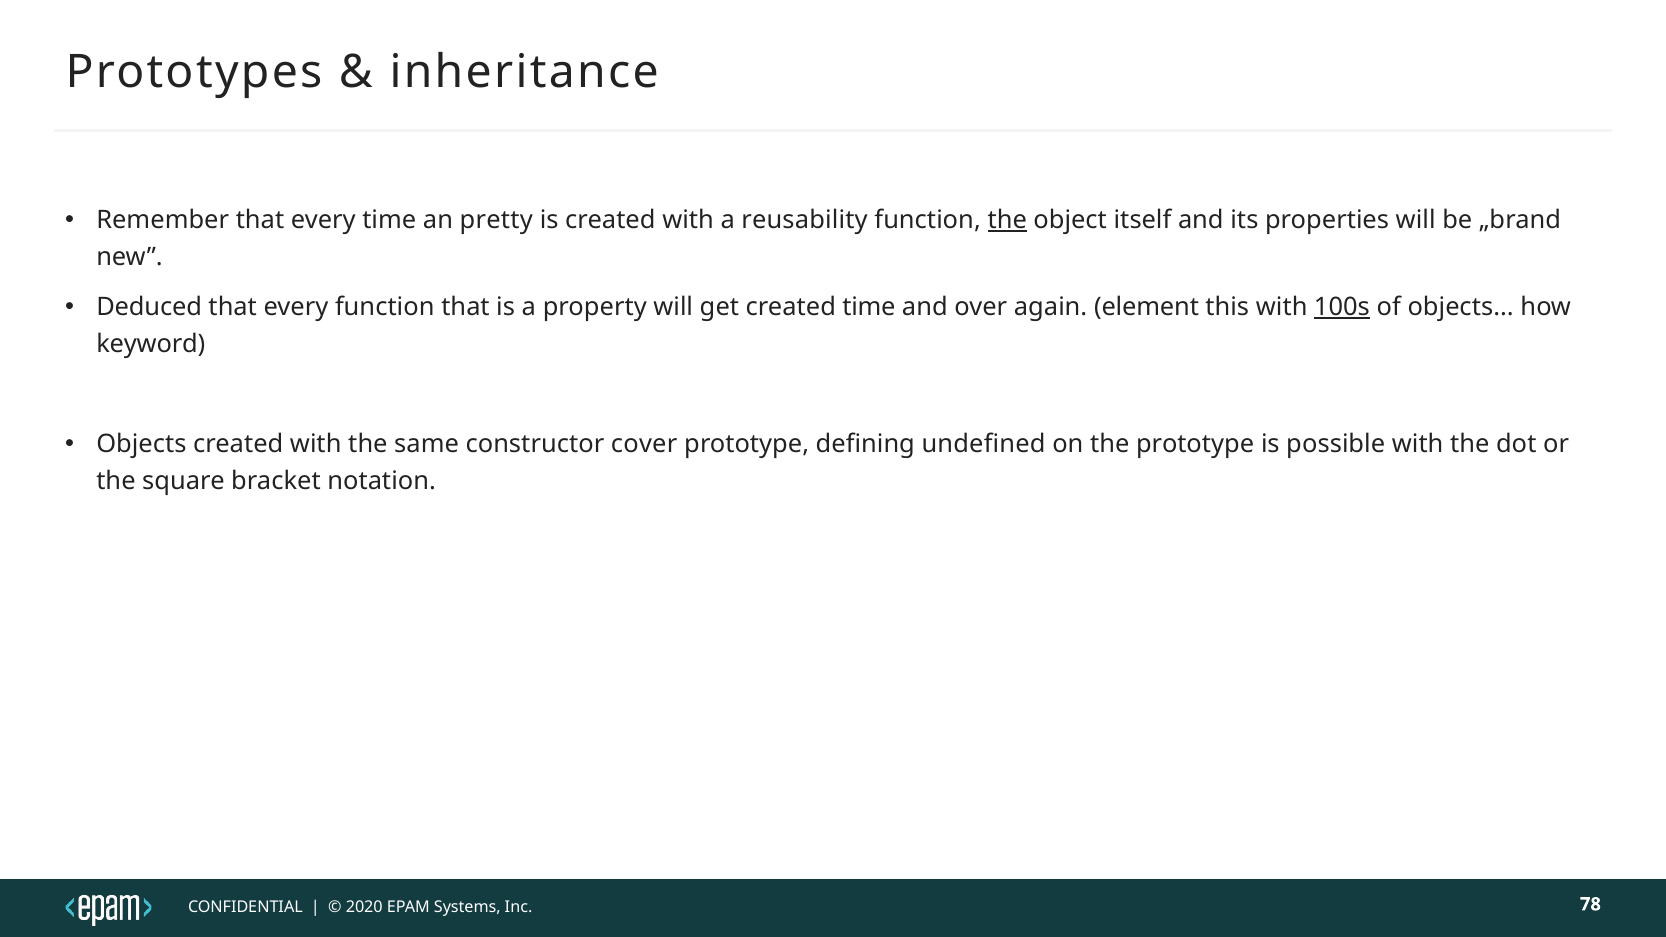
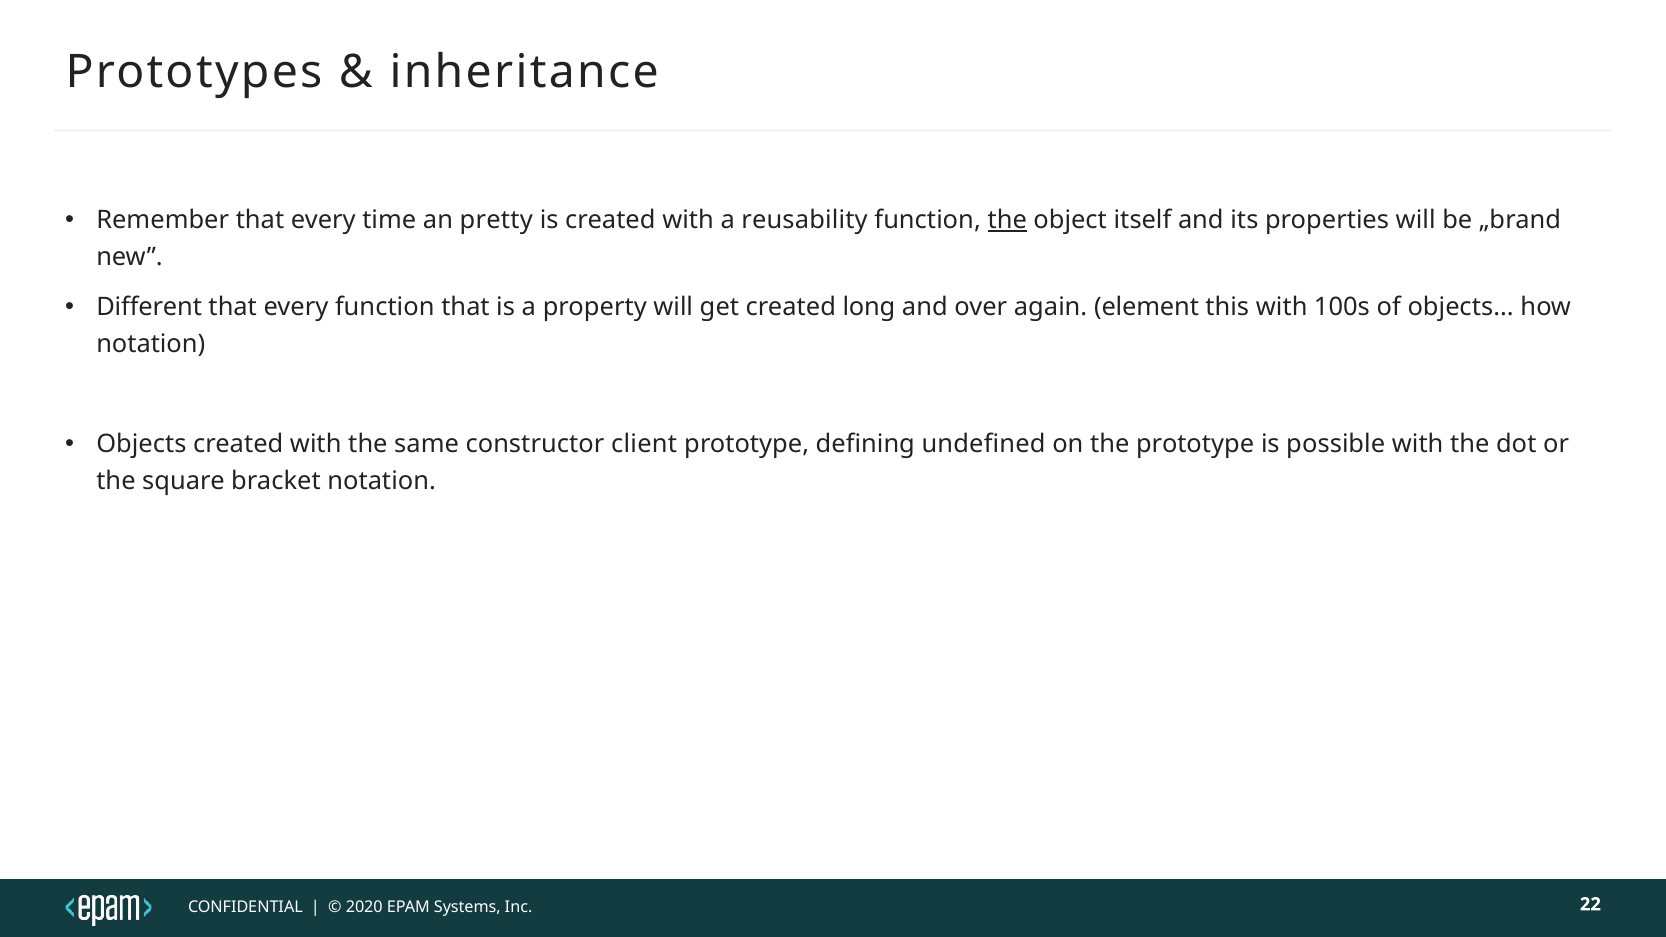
Deduced: Deduced -> Different (149, 307)
created time: time -> long (869, 307)
100s underline: present -> none (1342, 307)
keyword: keyword -> notation (151, 344)
cover: cover -> client (644, 444)
78: 78 -> 22 (1590, 904)
